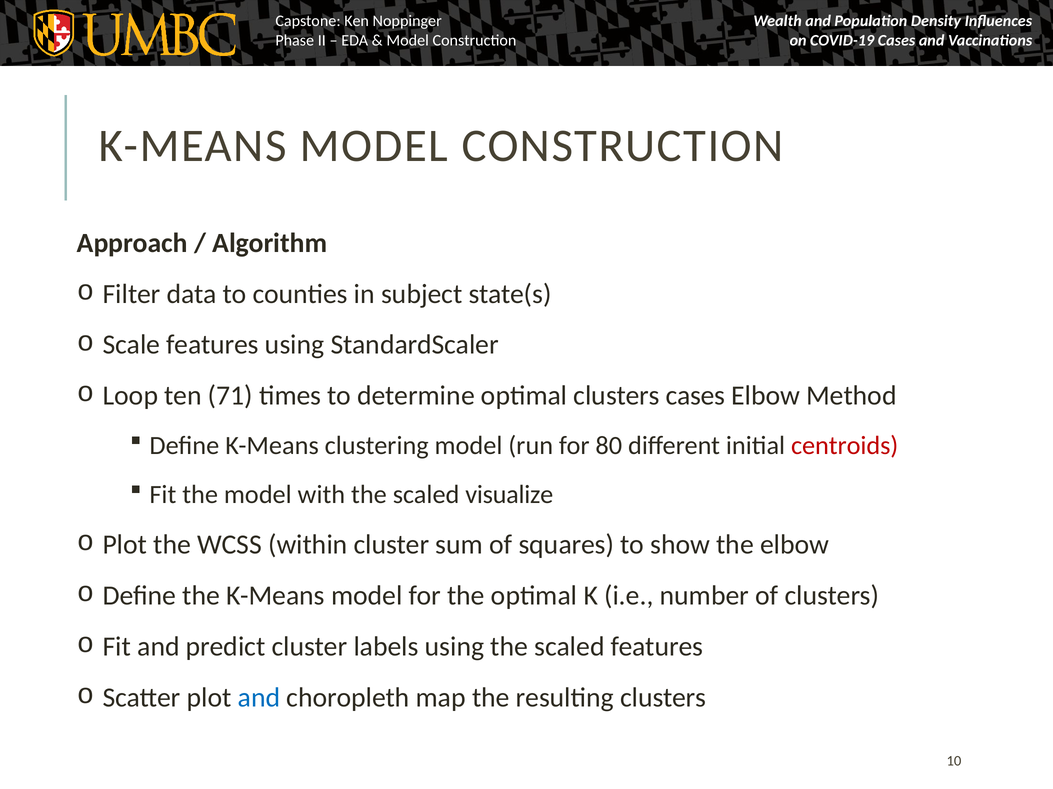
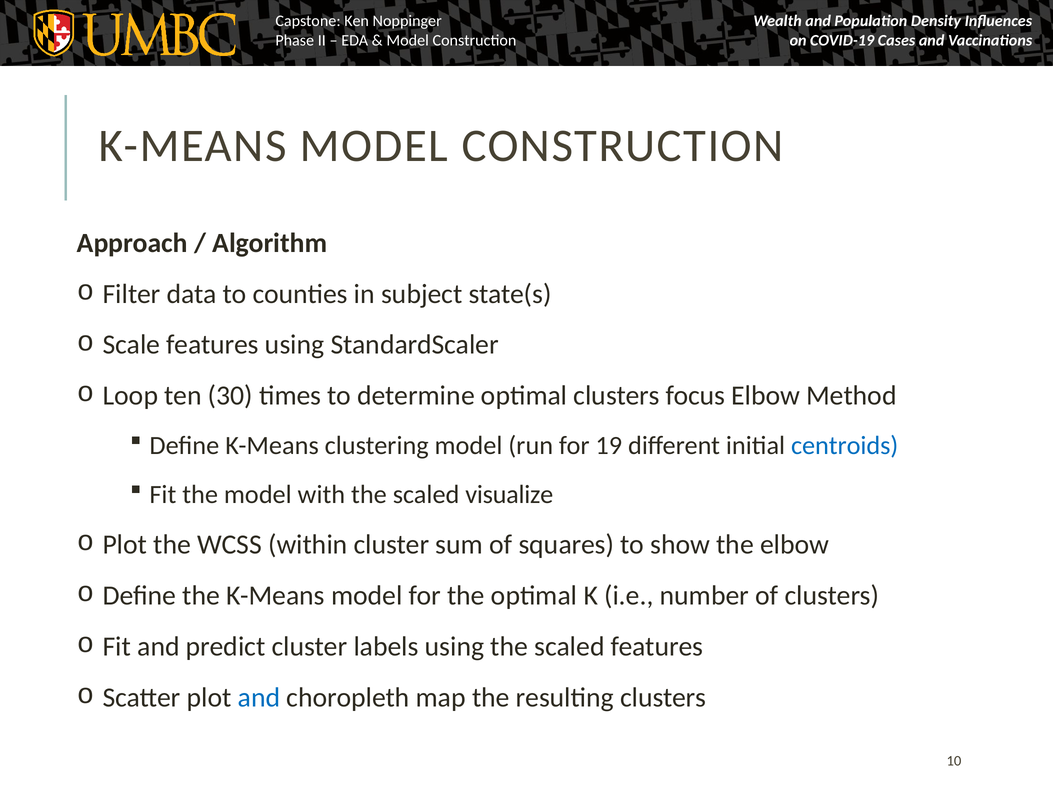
71: 71 -> 30 (230, 396)
clusters cases: cases -> focus (695, 396)
80: 80 -> 19 (609, 446)
centroids colour: red -> blue (845, 446)
